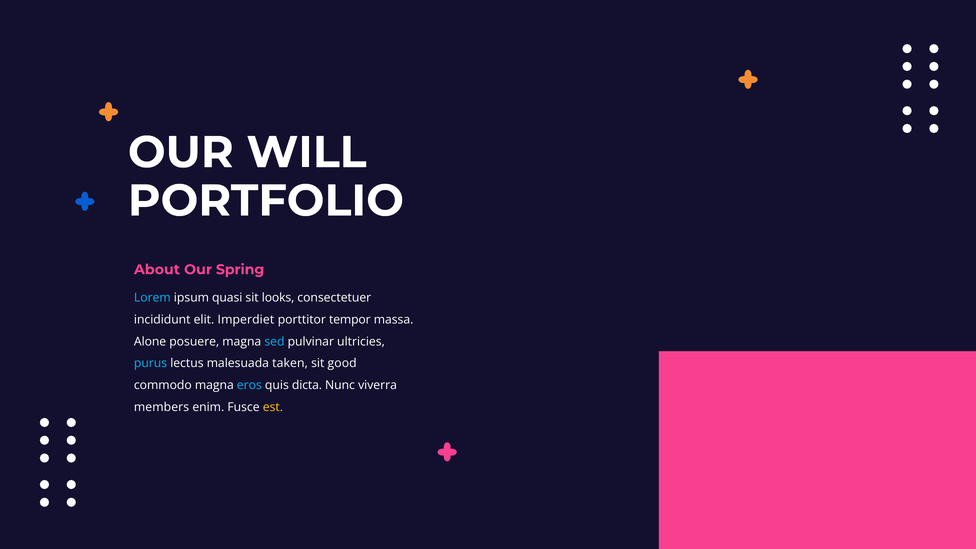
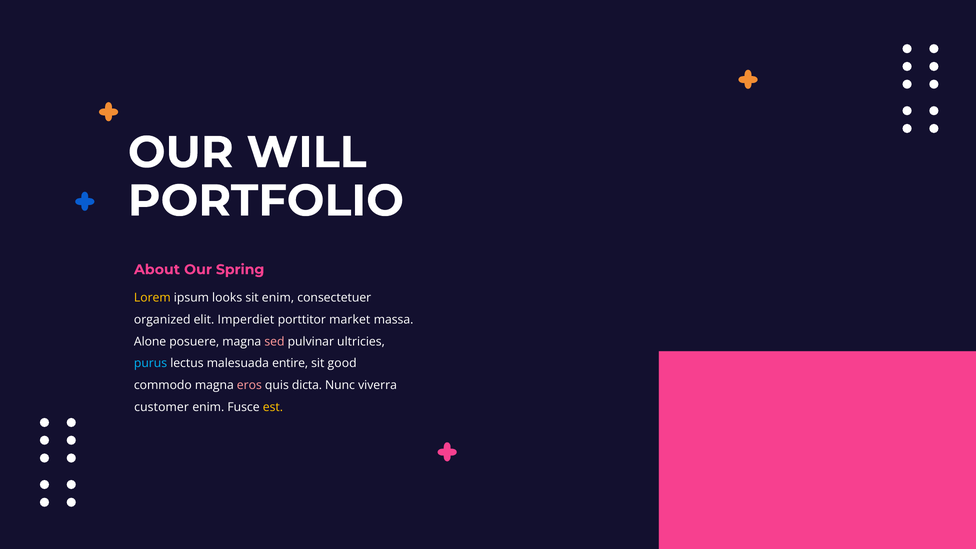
Lorem colour: light blue -> yellow (152, 298)
quasi: quasi -> looks (227, 298)
sit looks: looks -> enim (278, 298)
incididunt: incididunt -> organized (162, 320)
tempor: tempor -> market (350, 320)
sed colour: light blue -> pink (274, 342)
taken: taken -> entire (290, 363)
eros colour: light blue -> pink (249, 385)
members: members -> customer (162, 407)
